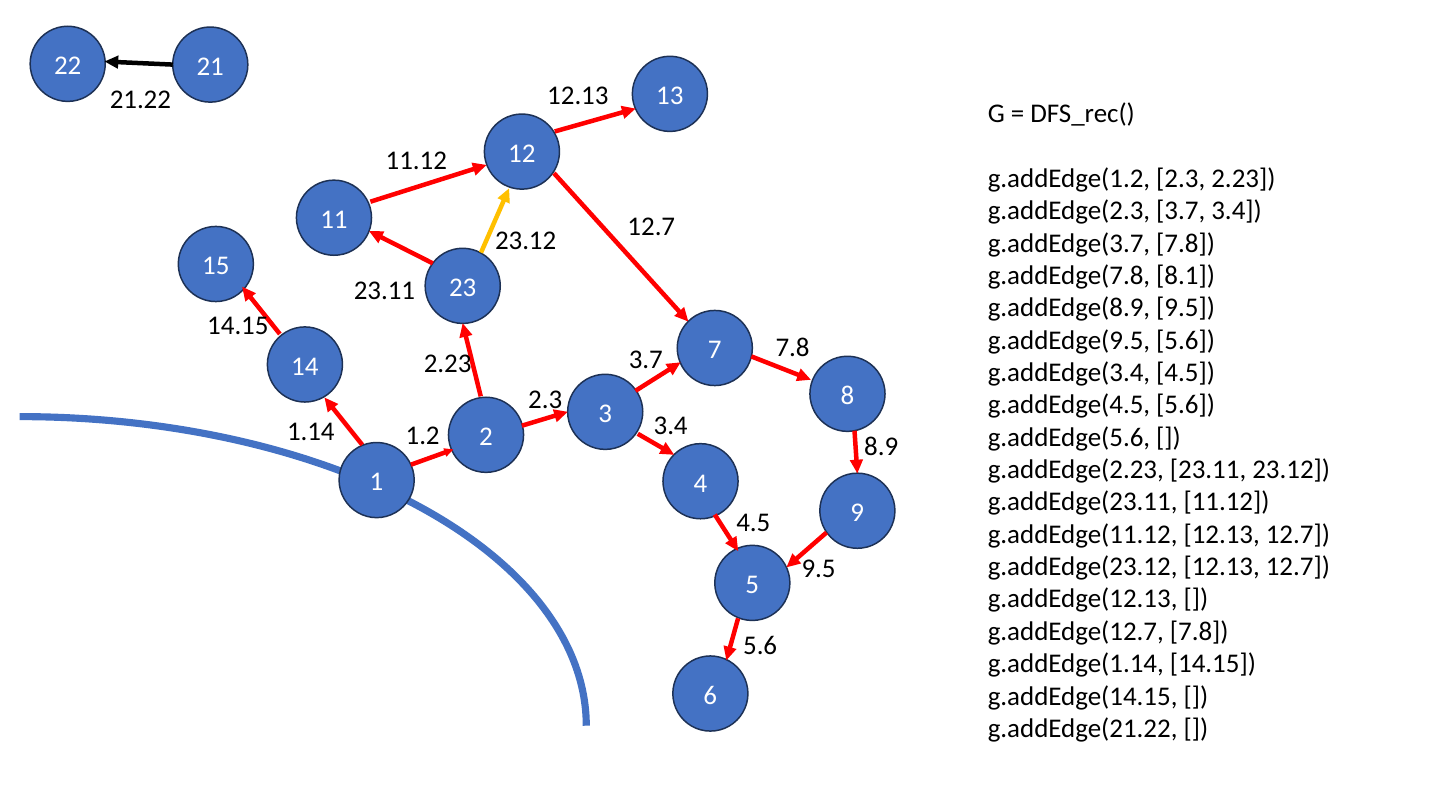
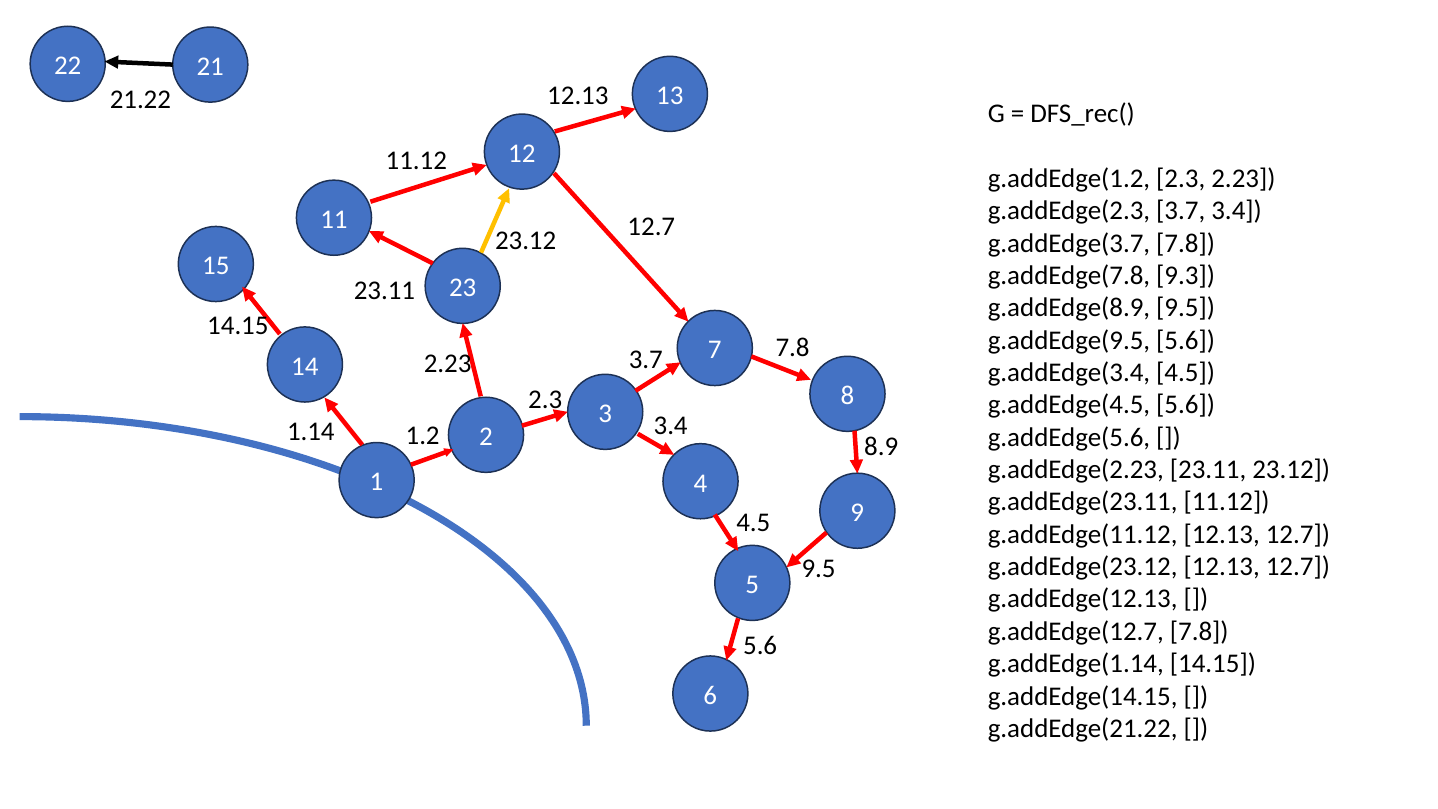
8.1: 8.1 -> 9.3 (1186, 275)
